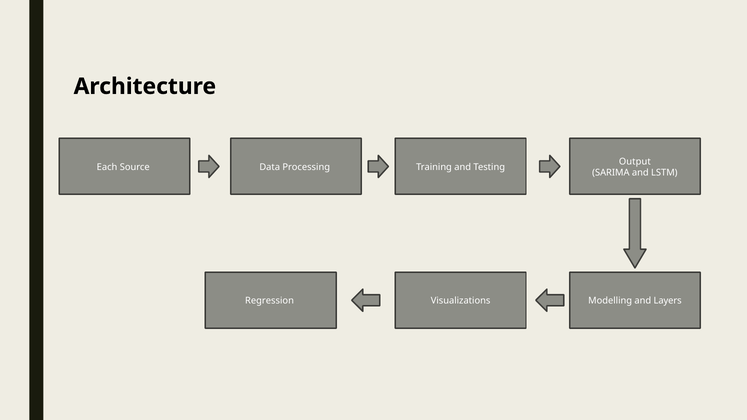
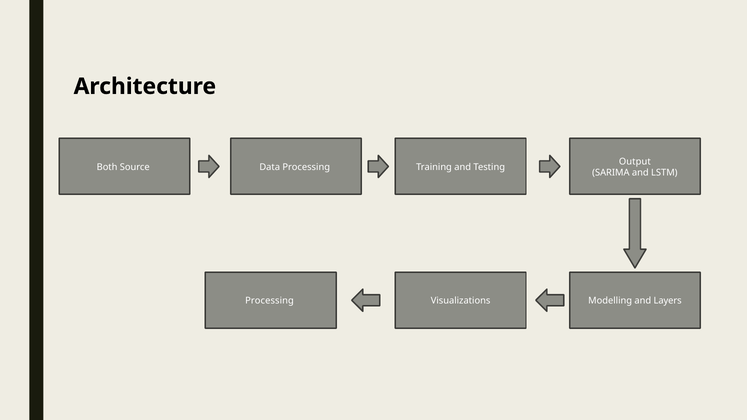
Each: Each -> Both (107, 167)
Regression: Regression -> Processing (269, 301)
